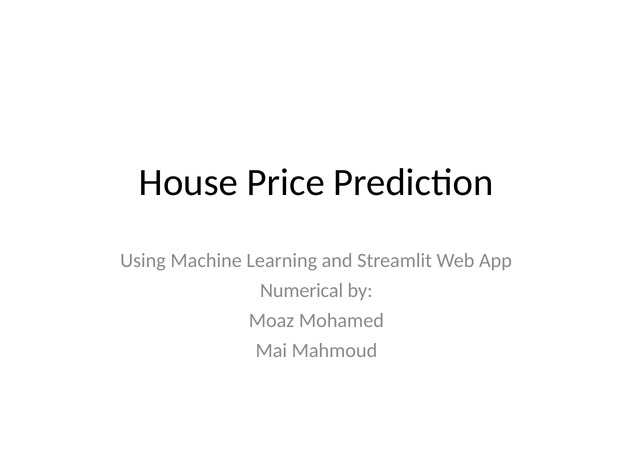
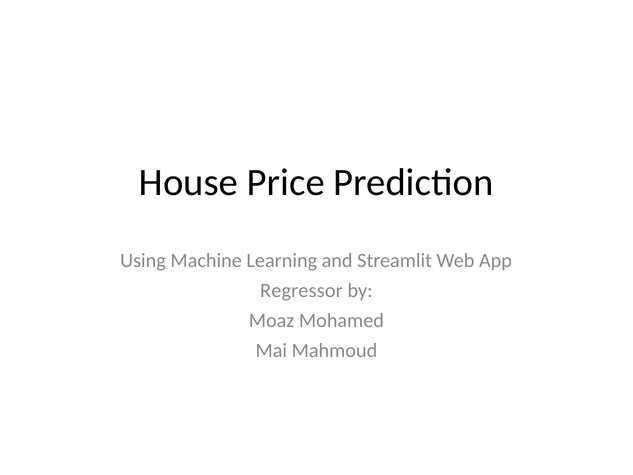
Numerical: Numerical -> Regressor (301, 291)
